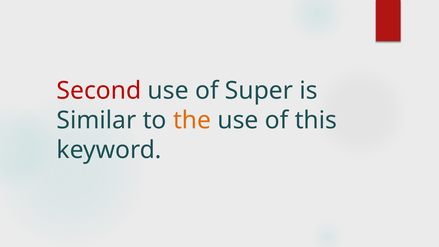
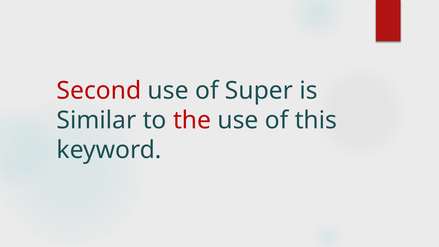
the colour: orange -> red (192, 120)
